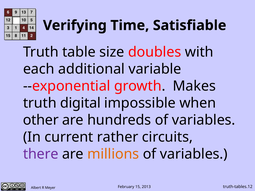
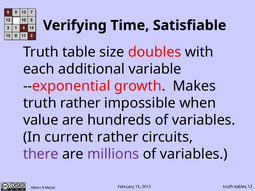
truth digital: digital -> rather (80, 103)
other: other -> value (41, 120)
millions colour: orange -> purple (113, 154)
